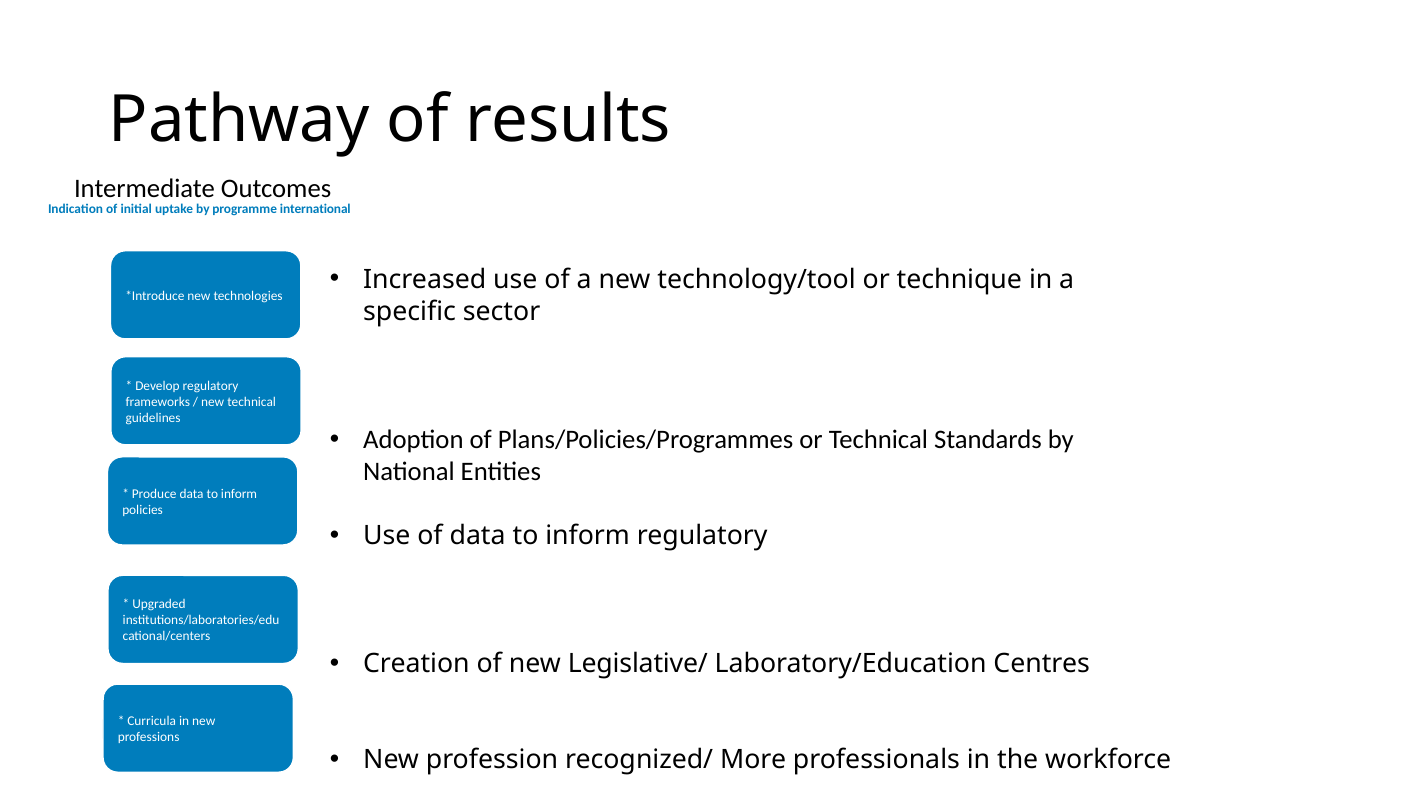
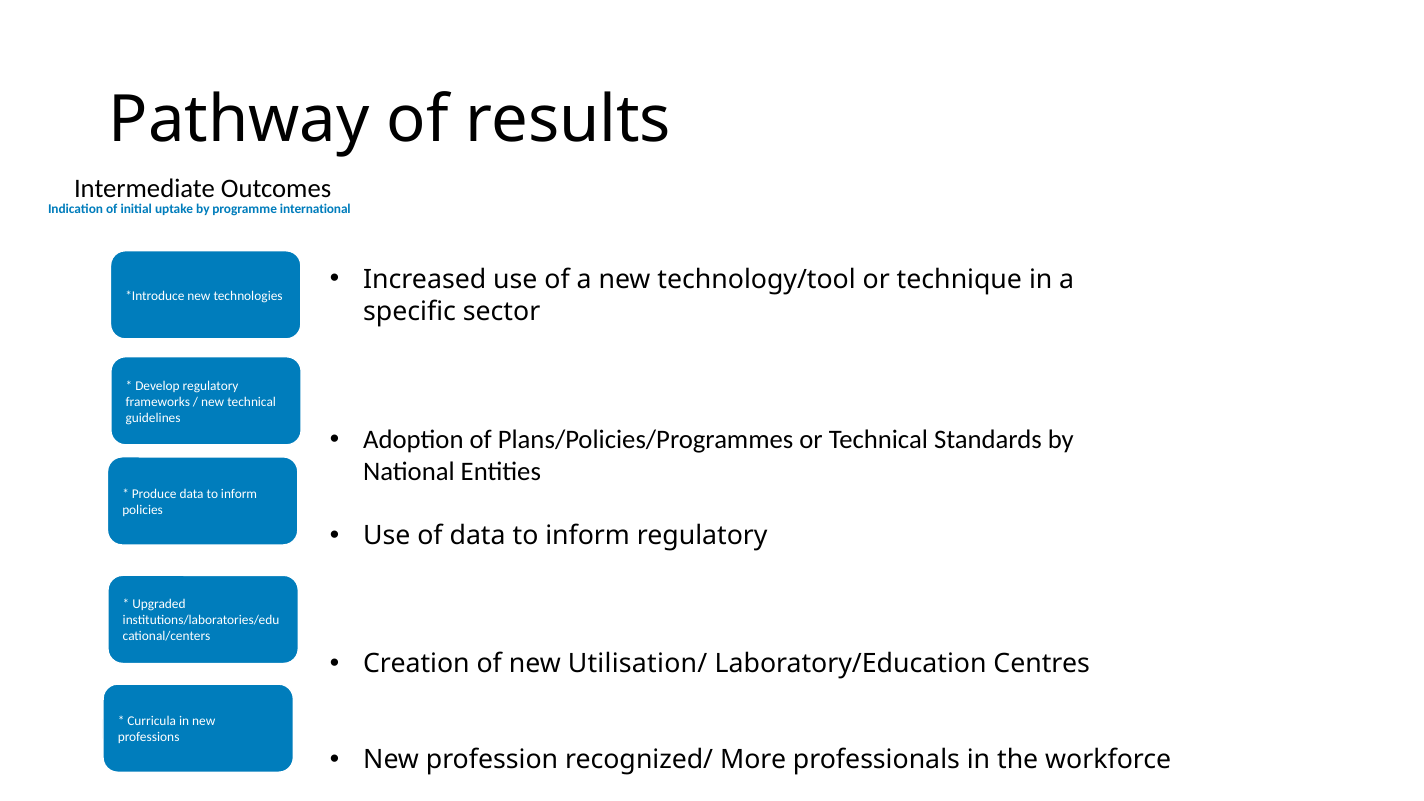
Legislative/: Legislative/ -> Utilisation/ (638, 664)
